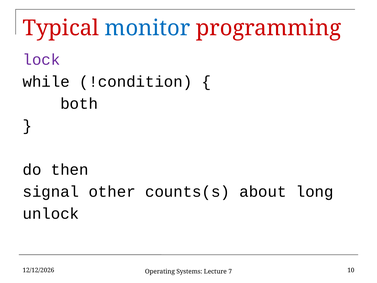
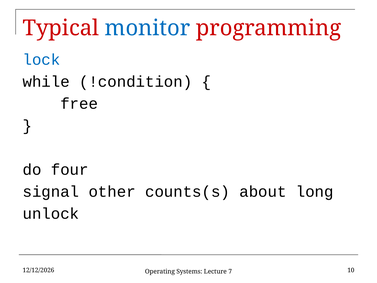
lock colour: purple -> blue (41, 60)
both: both -> free (79, 104)
then: then -> four (70, 170)
